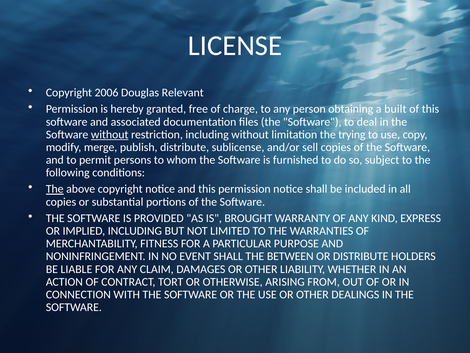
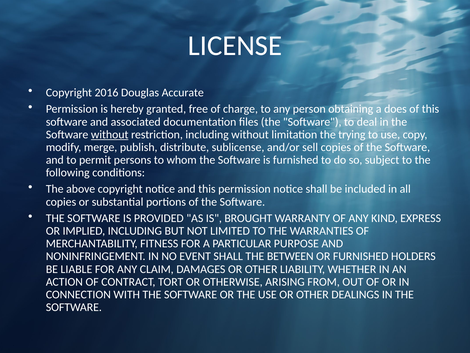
2006: 2006 -> 2016 (107, 92)
Relevant: Relevant -> Accurate (183, 92)
built: built -> does (395, 109)
The underline: present -> none (55, 189)
OR DISTRIBUTE: DISTRIBUTE -> FURNISHED (361, 256)
